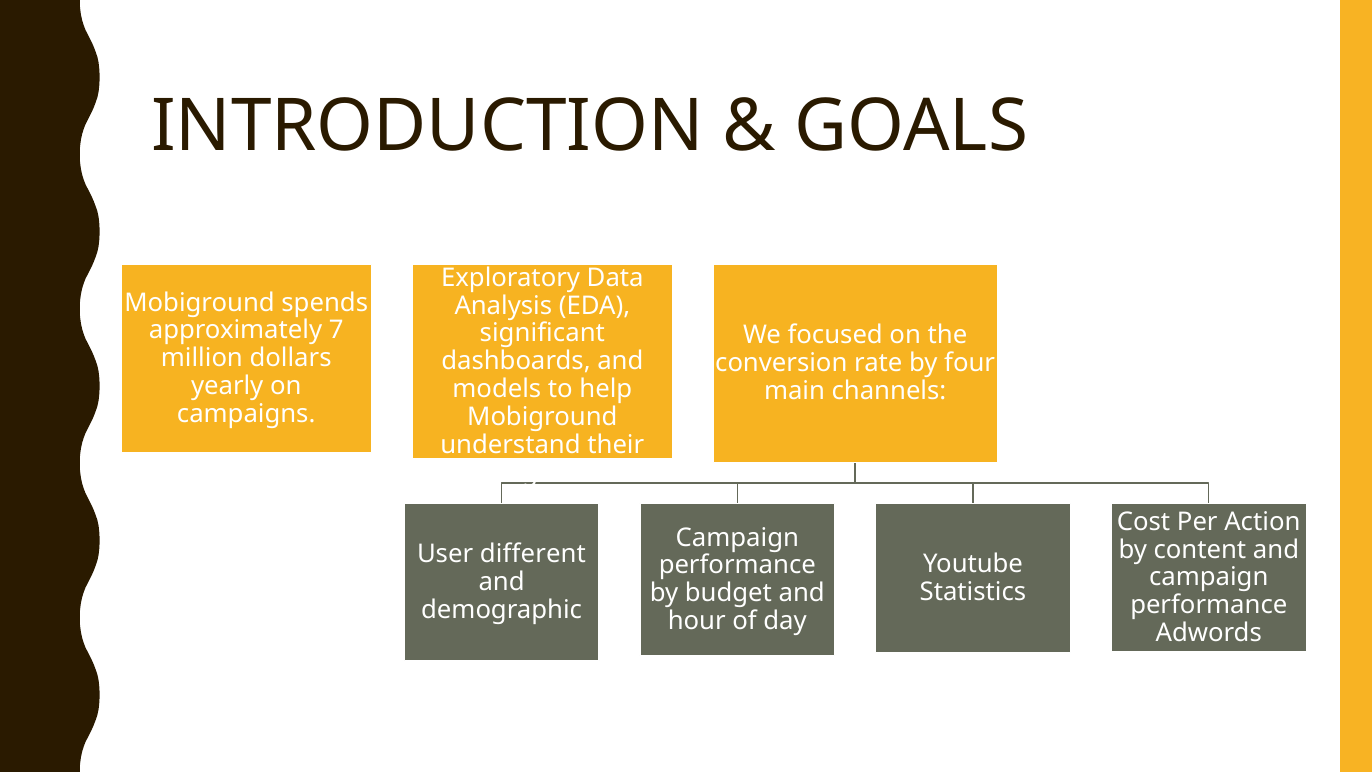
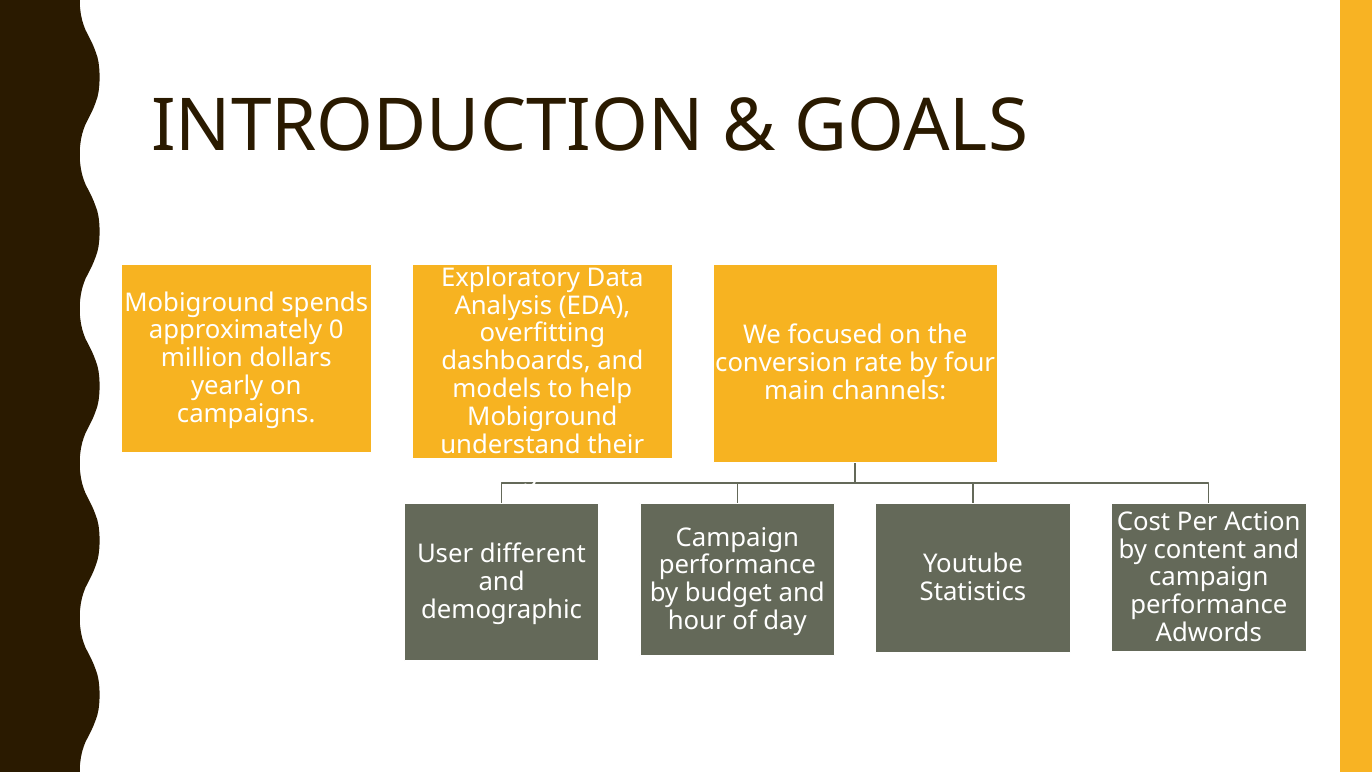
7: 7 -> 0 (336, 330)
significant: significant -> overfitting (542, 333)
